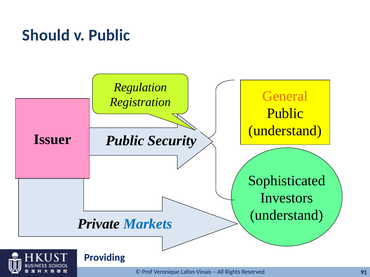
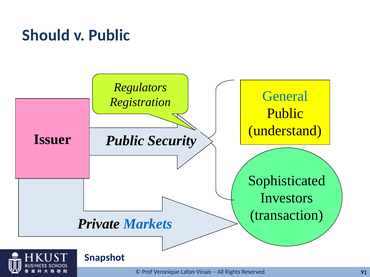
Regulation: Regulation -> Regulators (140, 87)
General colour: orange -> blue (285, 96)
understand: understand -> transaction (287, 216)
Providing: Providing -> Snapshot (105, 258)
